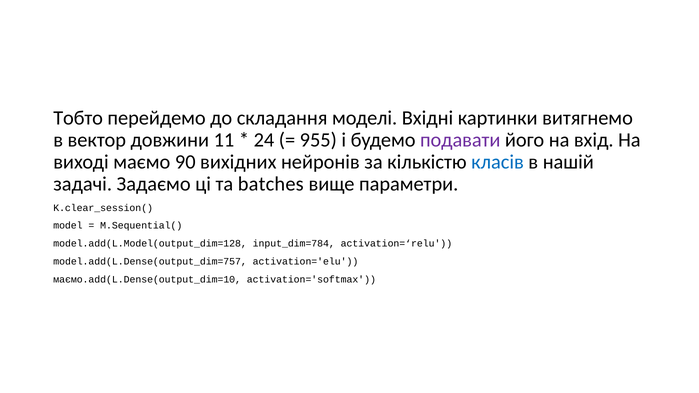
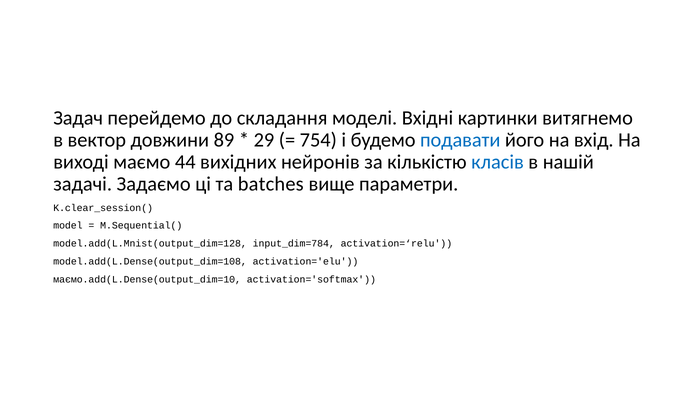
Тобто: Тобто -> Задач (78, 118)
11: 11 -> 89 (224, 140)
24: 24 -> 29 (264, 140)
955: 955 -> 754 (318, 140)
подавати colour: purple -> blue (460, 140)
90: 90 -> 44 (185, 162)
model.add(L.Model(output_dim=128: model.add(L.Model(output_dim=128 -> model.add(L.Mnist(output_dim=128 (150, 244)
model.add(L.Dense(output_dim=757: model.add(L.Dense(output_dim=757 -> model.add(L.Dense(output_dim=108 (150, 262)
